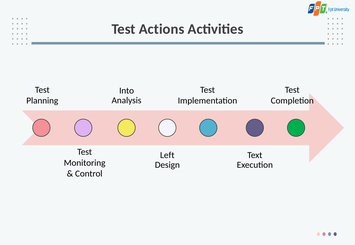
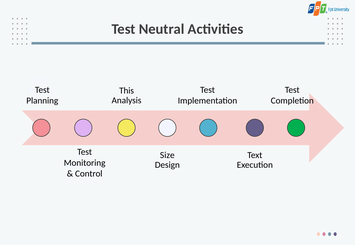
Actions: Actions -> Neutral (162, 29)
Into: Into -> This (127, 91)
Left: Left -> Size (167, 156)
